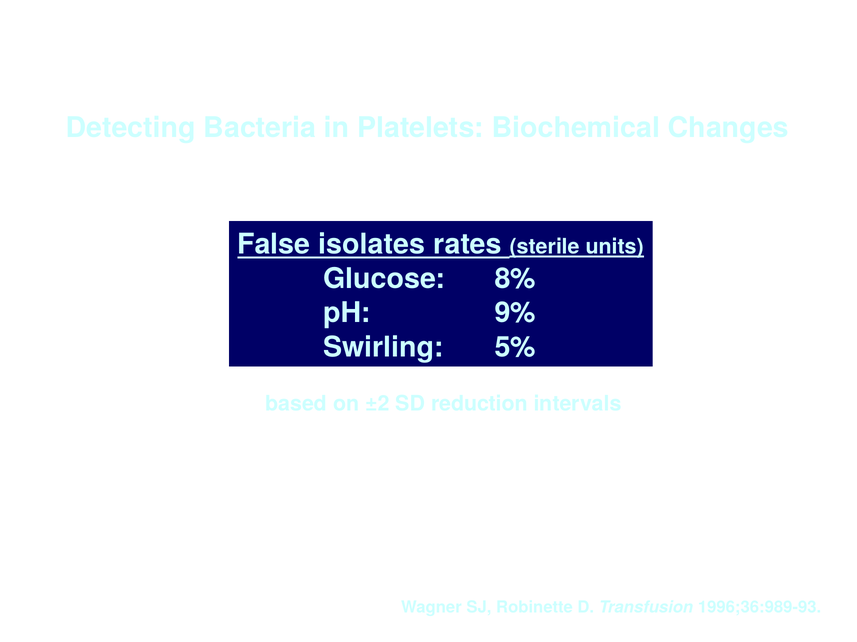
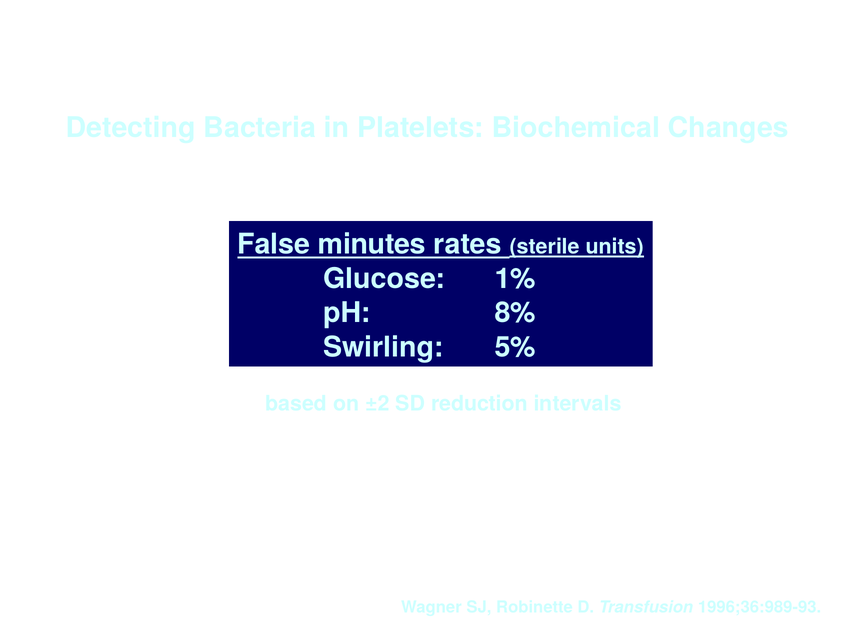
isolates: isolates -> minutes (372, 245)
8%: 8% -> 1% (515, 279)
9%: 9% -> 8% (515, 313)
